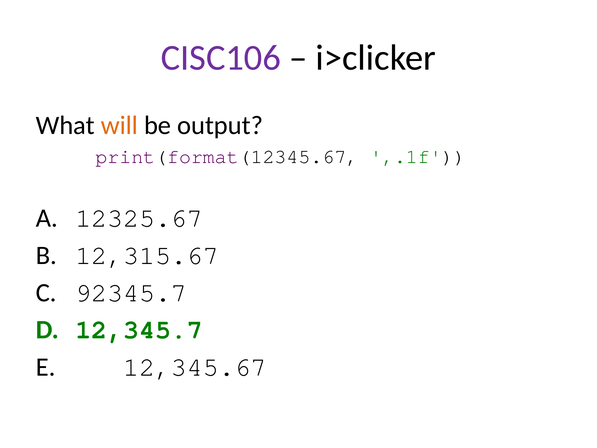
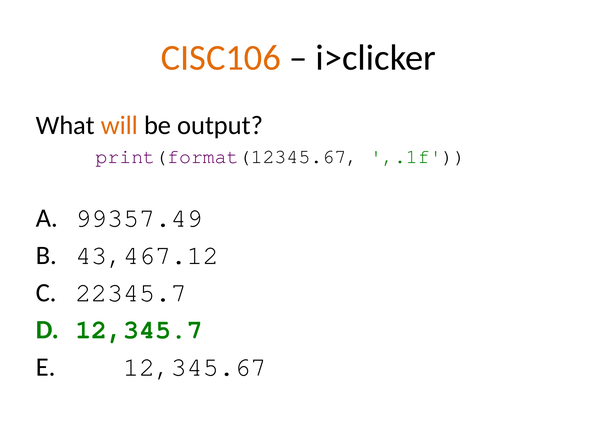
CISC106 colour: purple -> orange (221, 58)
12325.67: 12325.67 -> 99357.49 (139, 218)
12,315.67: 12,315.67 -> 43,467.12 (147, 255)
92345.7: 92345.7 -> 22345.7 (131, 292)
